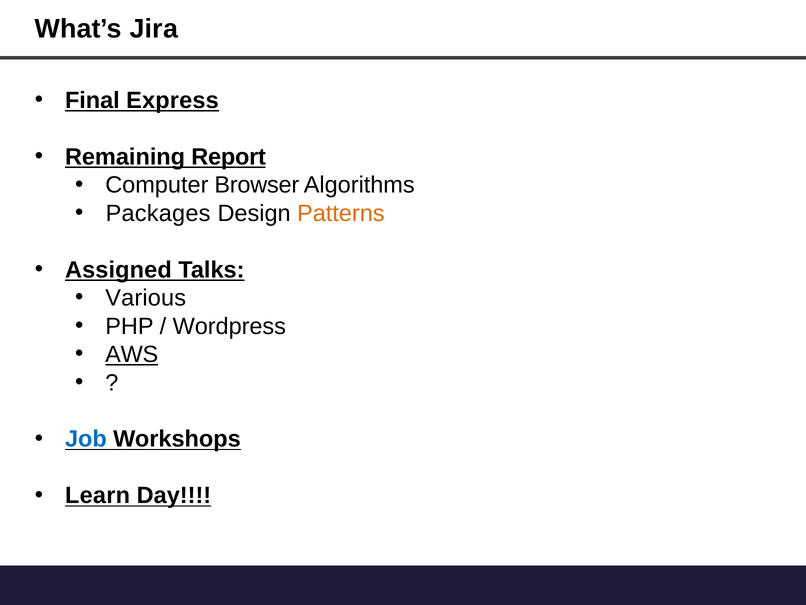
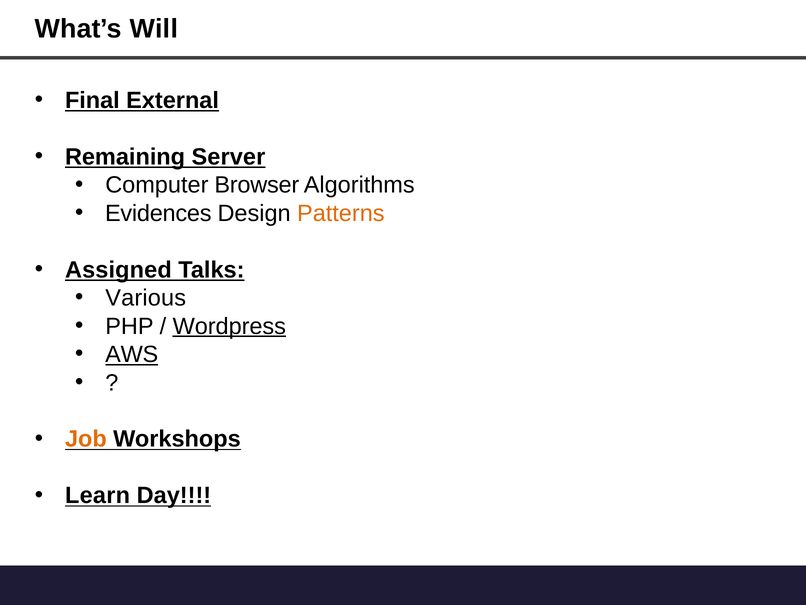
Jira: Jira -> Will (154, 29)
Express: Express -> External (173, 100)
Report: Report -> Server (228, 157)
Packages: Packages -> Evidences (158, 213)
Wordpress underline: none -> present (229, 326)
Job colour: blue -> orange (86, 439)
